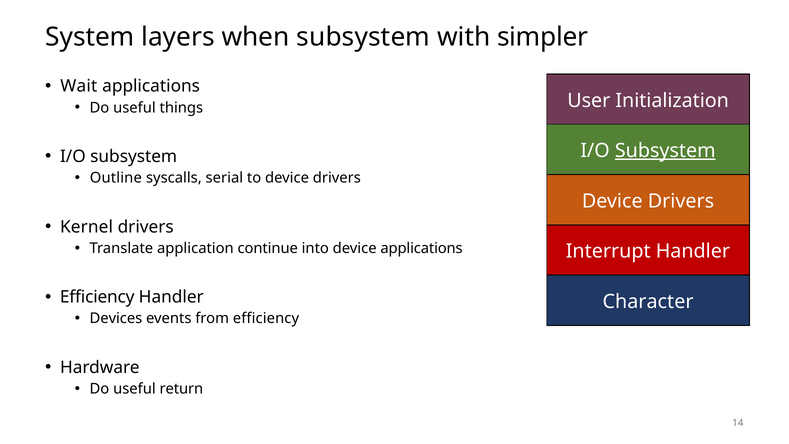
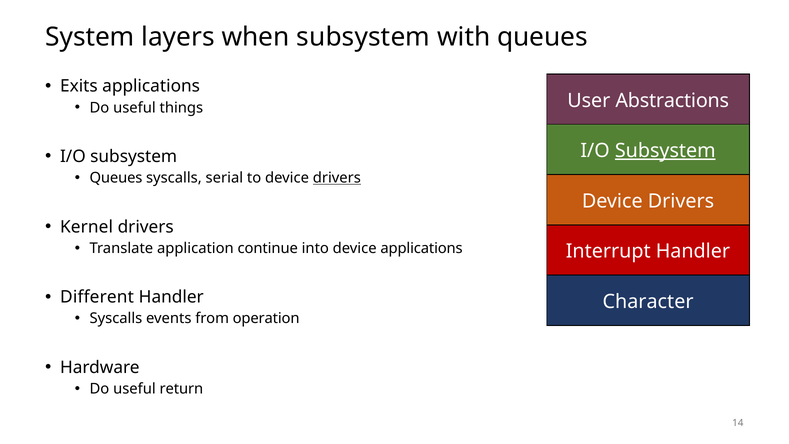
with simpler: simpler -> queues (542, 37)
Wait: Wait -> Exits (79, 86)
Initialization: Initialization -> Abstractions (672, 100)
Outline: Outline -> Queues (116, 178)
drivers underline: none -> present (337, 178)
Efficiency: Efficiency -> Different (97, 297)
Devices: Devices -> Syscalls (116, 318)
from efficiency: efficiency -> operation (266, 318)
